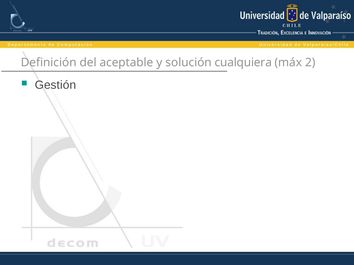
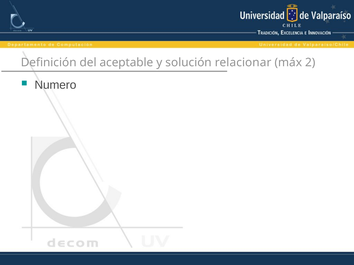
cualquiera: cualquiera -> relacionar (243, 62)
Gestión: Gestión -> Numero (56, 85)
